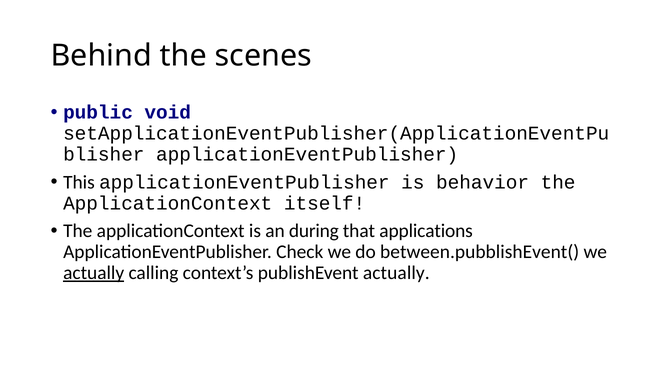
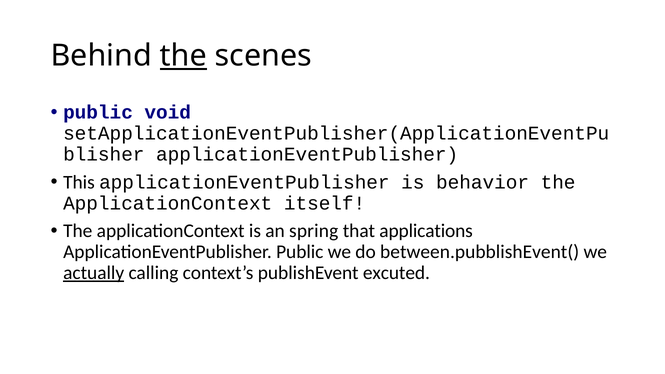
the underline: none -> present (183, 56)
during: during -> spring (314, 231)
ApplicationEventPublisher Check: Check -> Public (300, 252)
publishEvent actually: actually -> excuted (396, 273)
